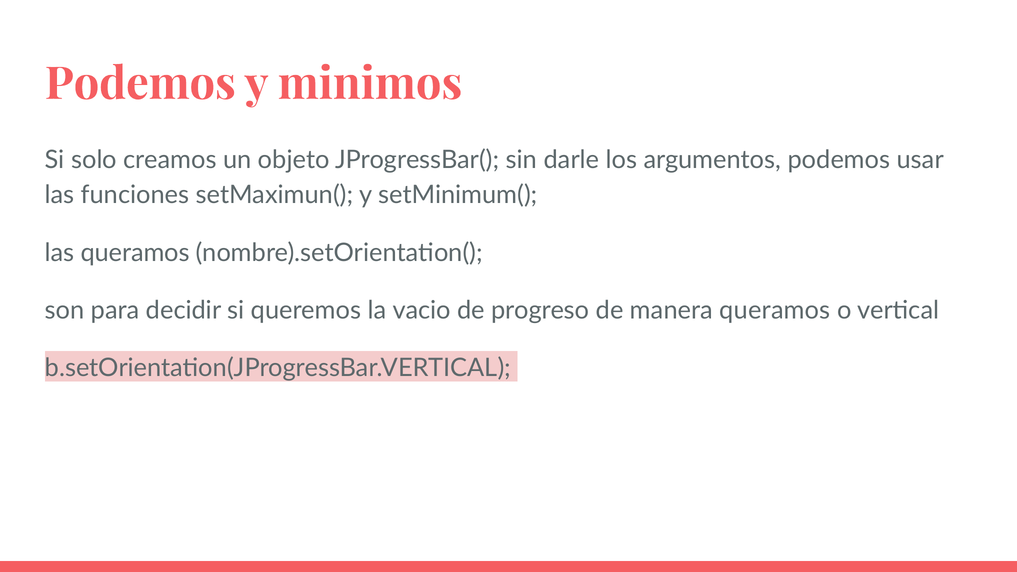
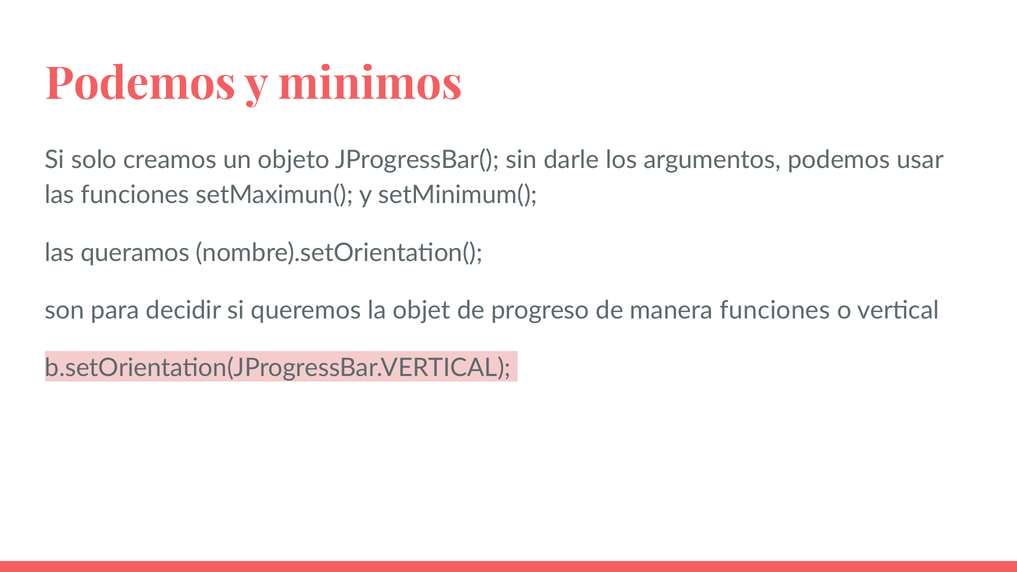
vacio: vacio -> objet (422, 310)
manera queramos: queramos -> funciones (775, 310)
